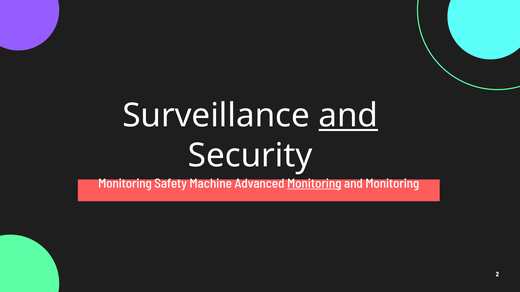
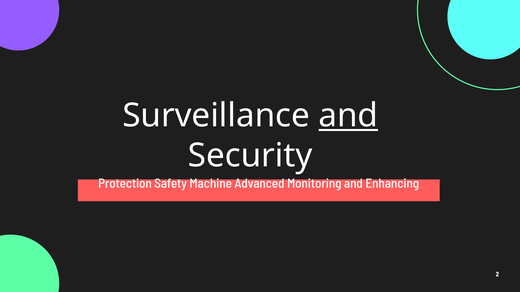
Monitoring: Monitoring -> Protection (125, 184)
Monitoring underline: present -> none (314, 184)
and Monitoring: Monitoring -> Enhancing (392, 184)
